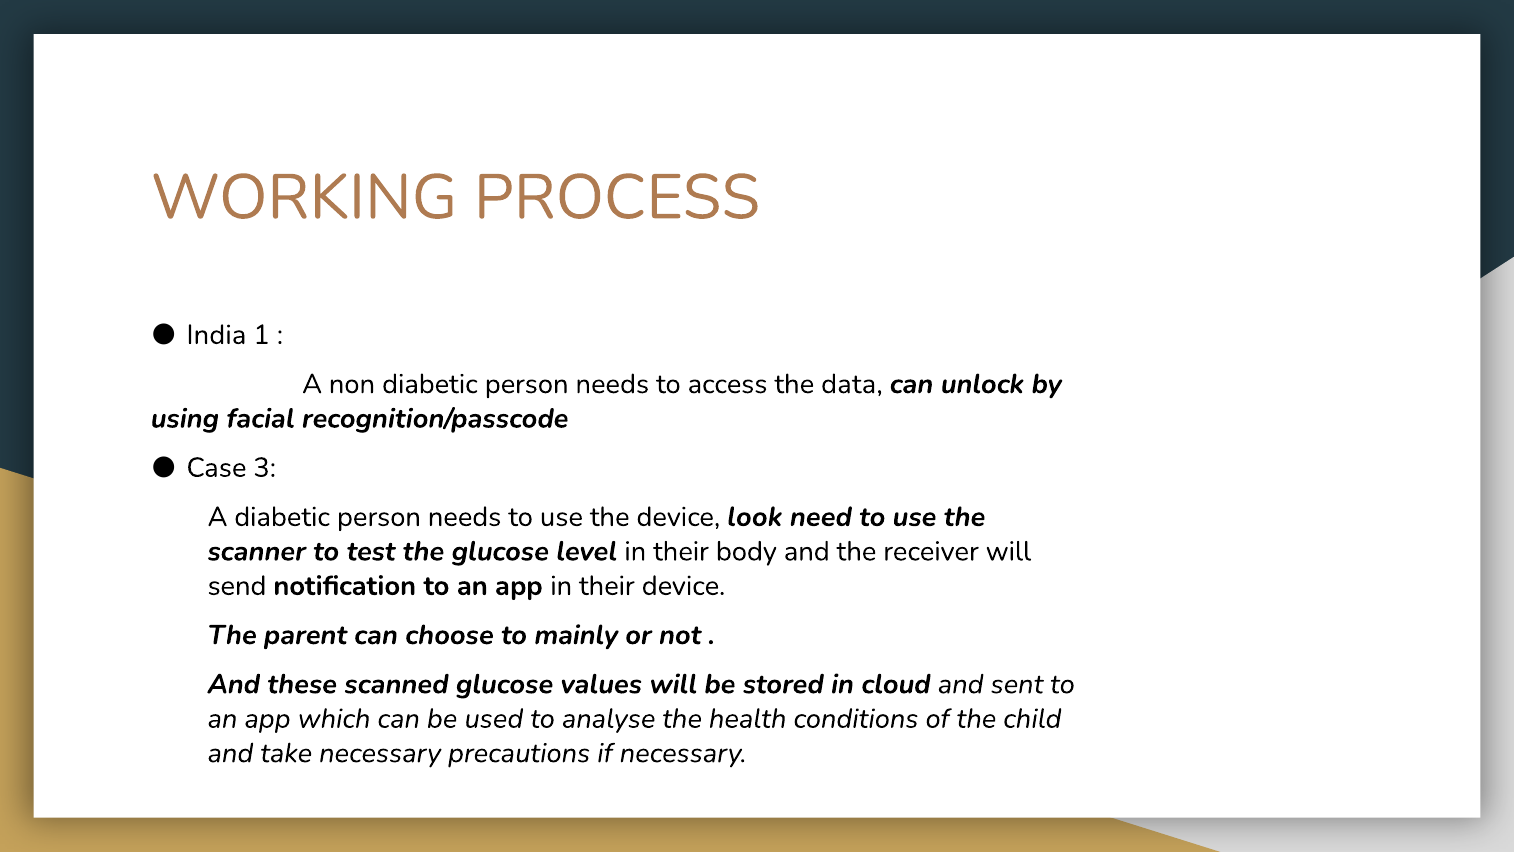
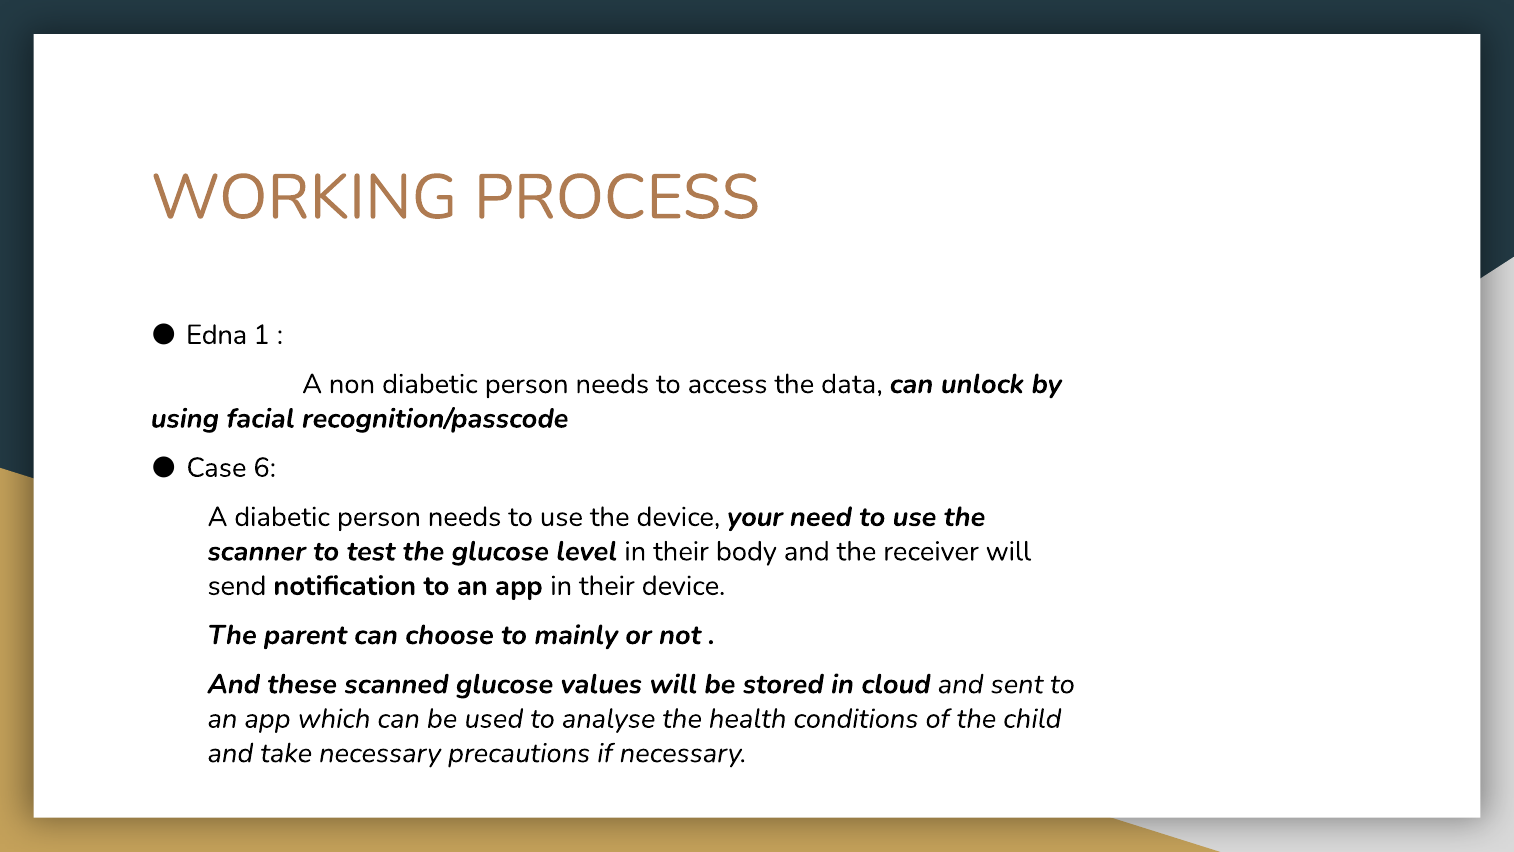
India: India -> Edna (217, 335)
3: 3 -> 6 (265, 468)
look: look -> your (755, 517)
